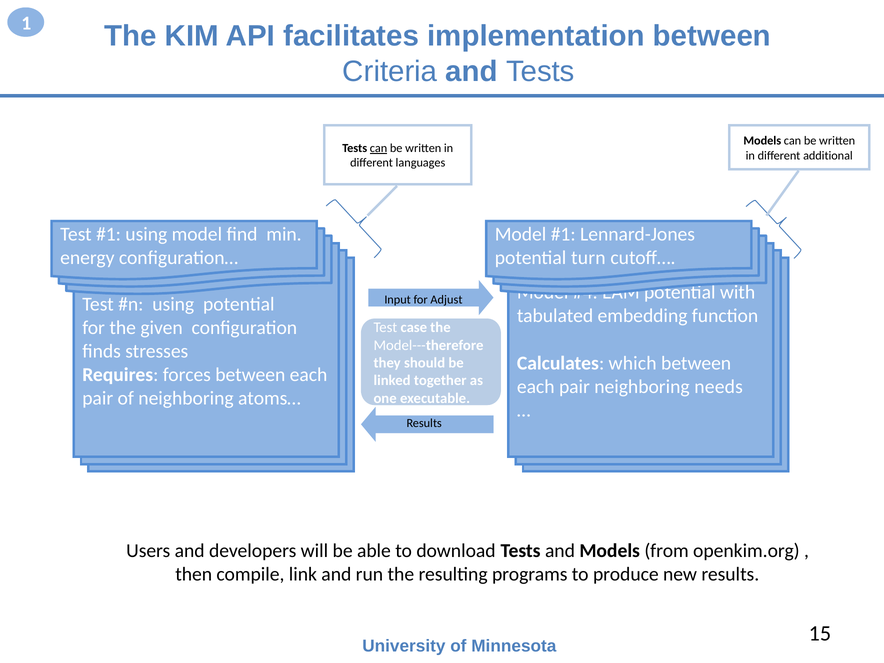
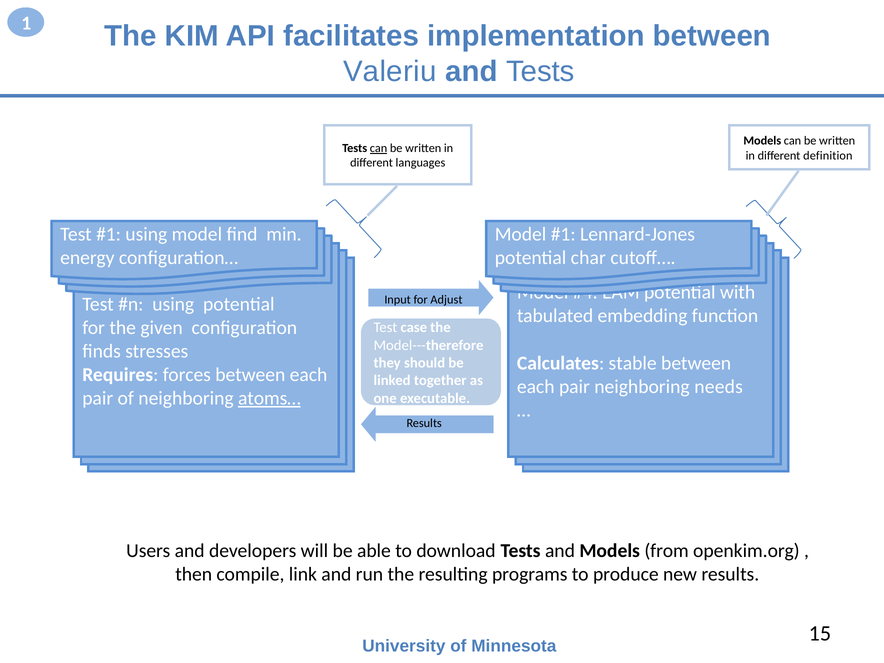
Criteria: Criteria -> Valeriu (390, 71)
additional: additional -> definition (828, 156)
turn: turn -> char (588, 258)
which: which -> stable (633, 363)
atoms… underline: none -> present (269, 398)
